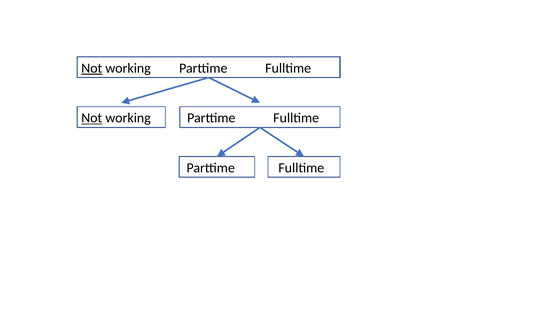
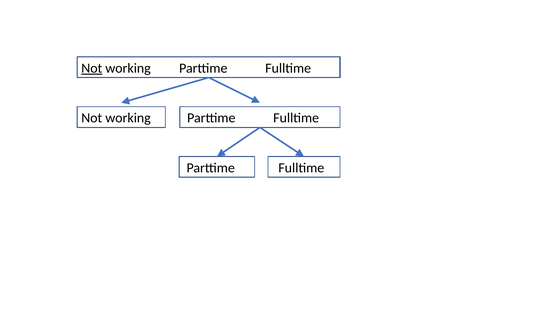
Not underline: present -> none (92, 118)
